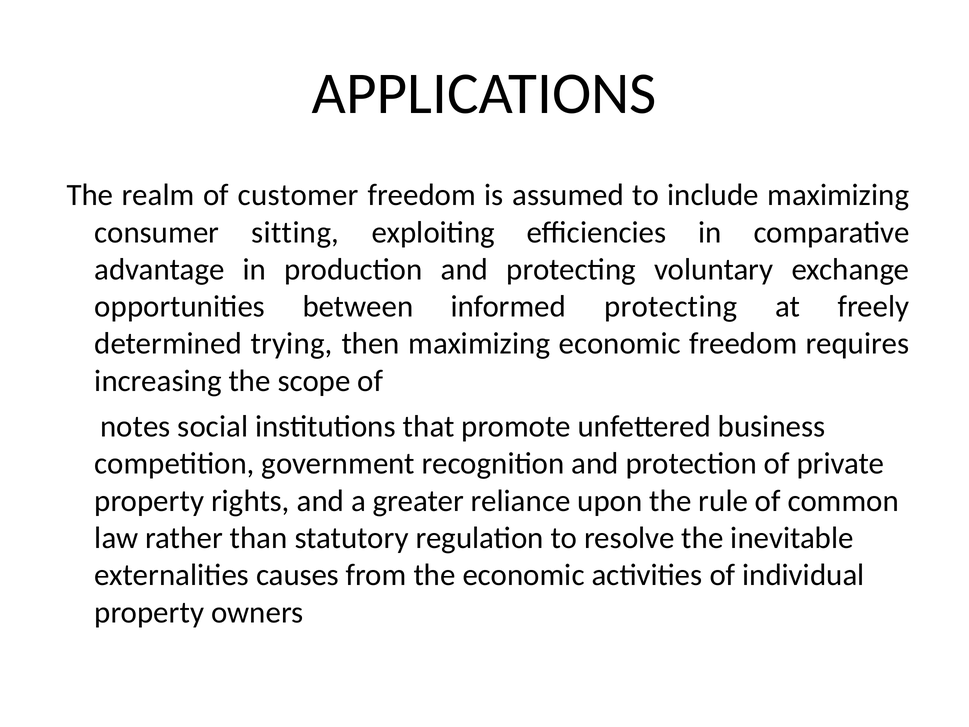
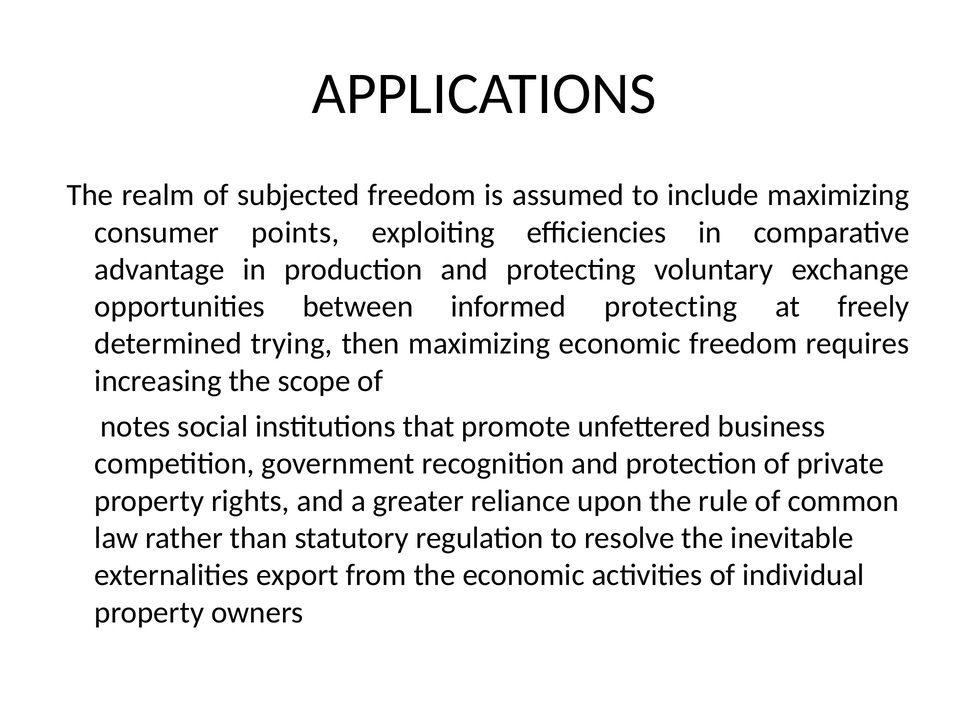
customer: customer -> subjected (298, 195)
sitting: sitting -> points (295, 232)
causes: causes -> export (297, 575)
